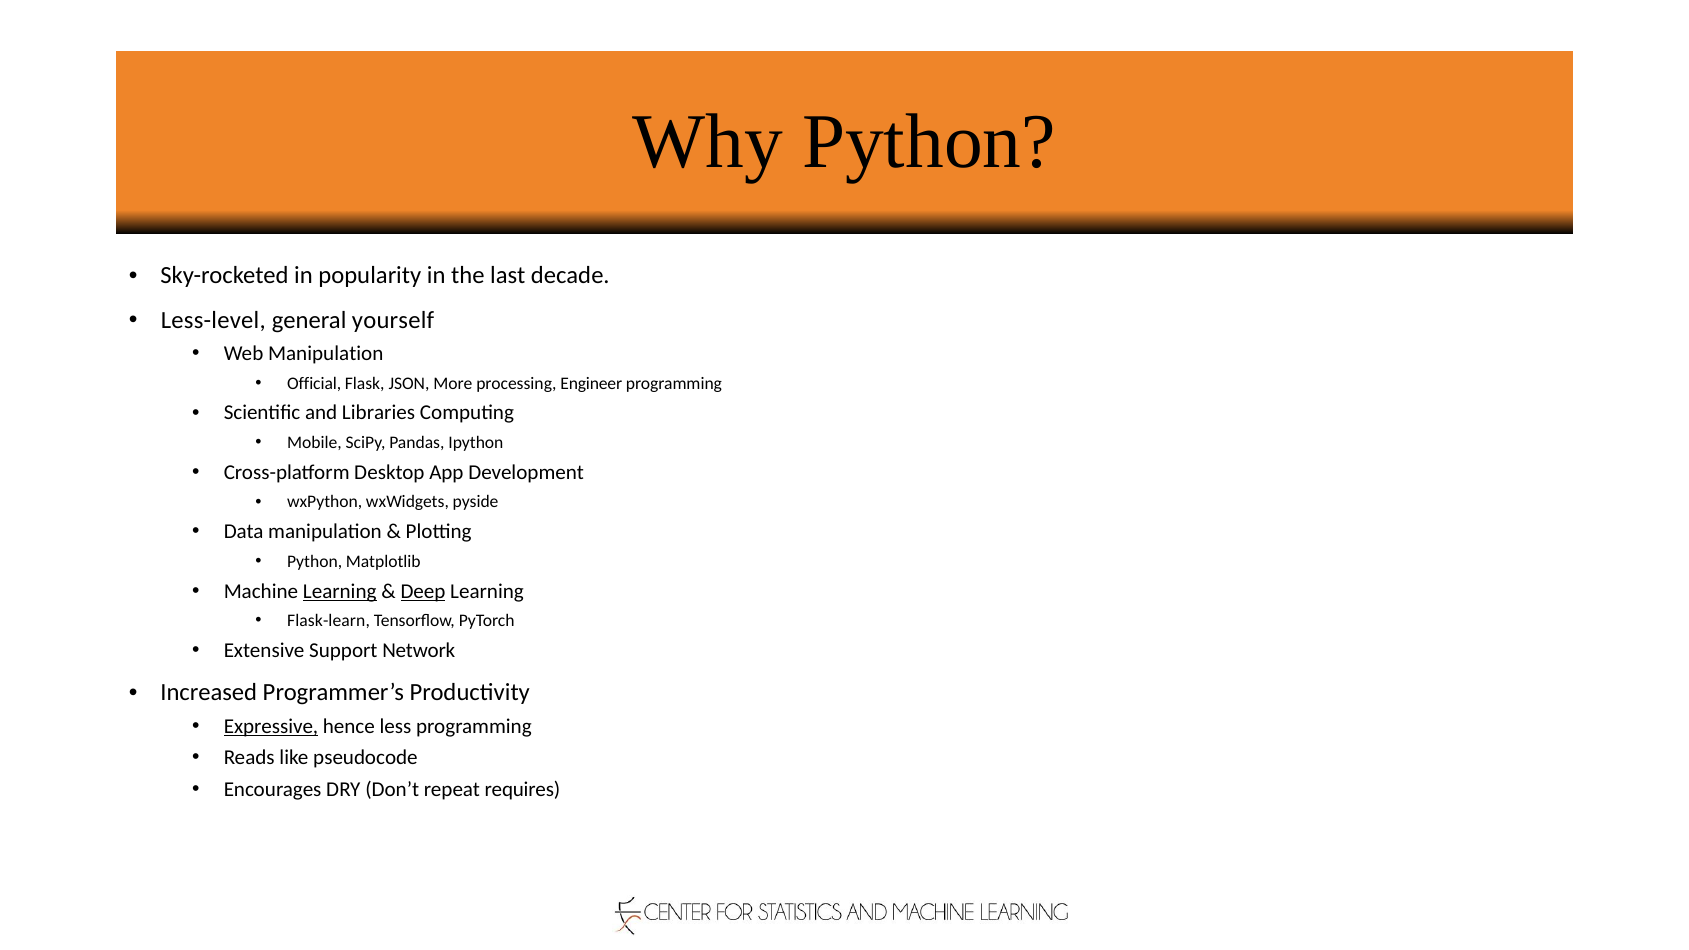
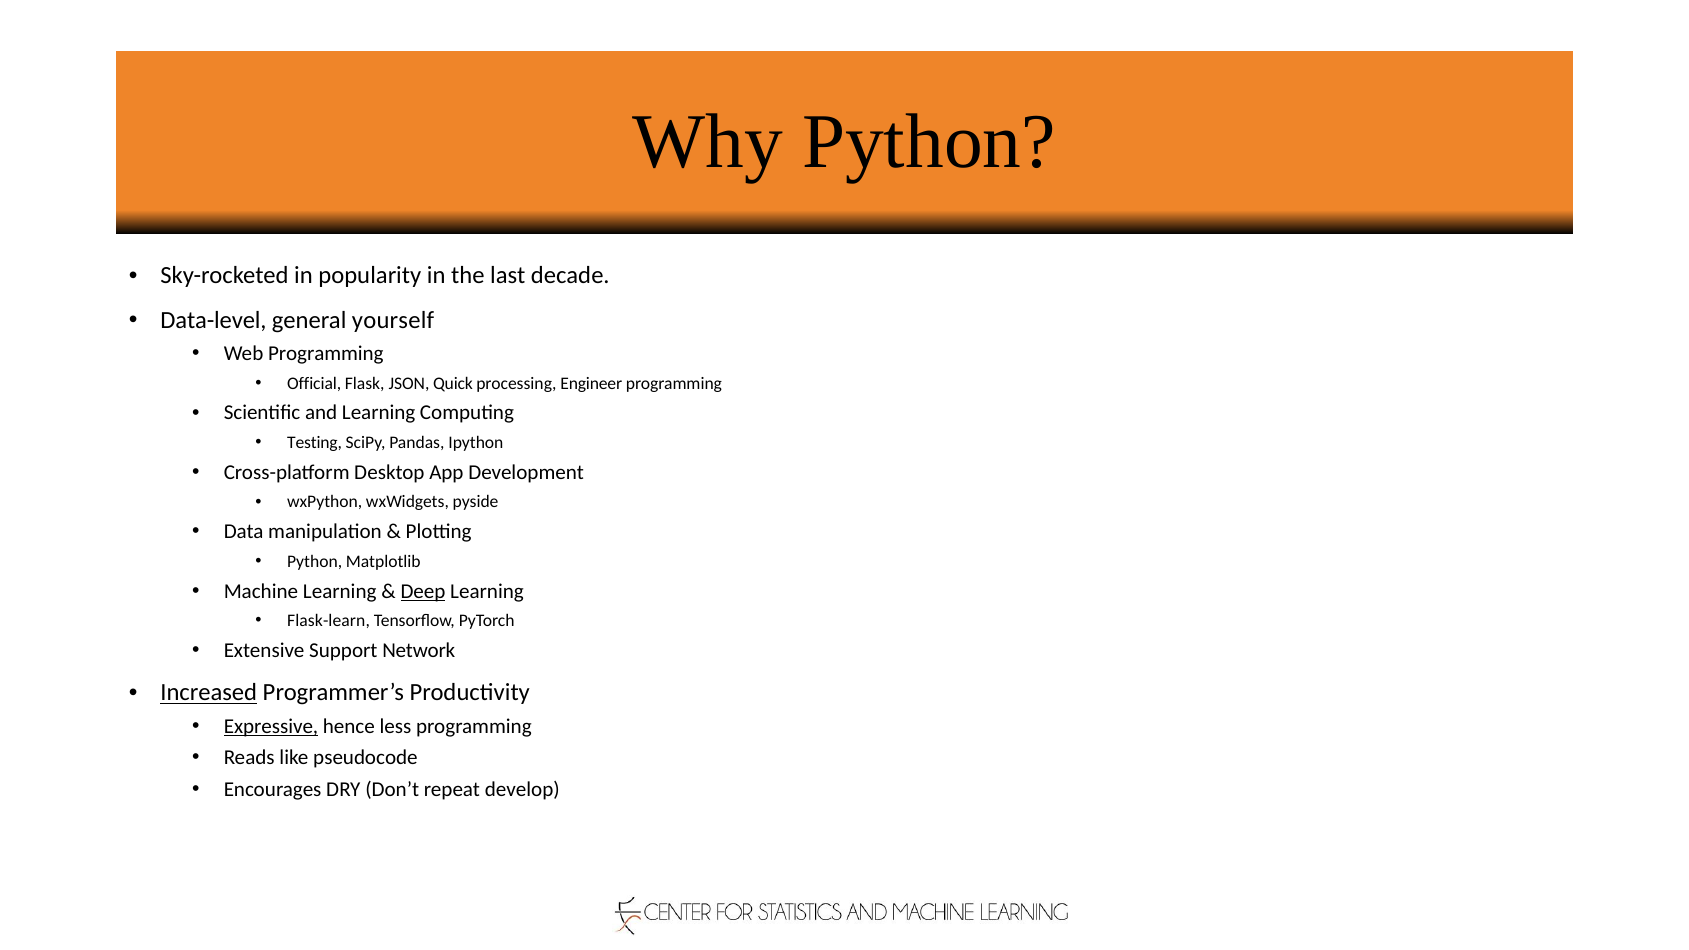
Less-level: Less-level -> Data-level (213, 320)
Web Manipulation: Manipulation -> Programming (326, 354)
More: More -> Quick (453, 383)
and Libraries: Libraries -> Learning (379, 413)
Mobile: Mobile -> Testing (315, 443)
Learning underline: present -> none (340, 591)
Increased underline: none -> present (209, 693)
requires: requires -> develop (522, 789)
